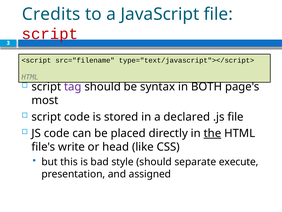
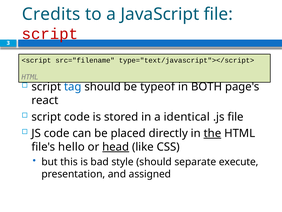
tag colour: purple -> blue (73, 87)
syntax: syntax -> typeof (158, 87)
most: most -> react (45, 100)
declared: declared -> identical (187, 117)
write: write -> hello (71, 147)
head underline: none -> present (116, 147)
